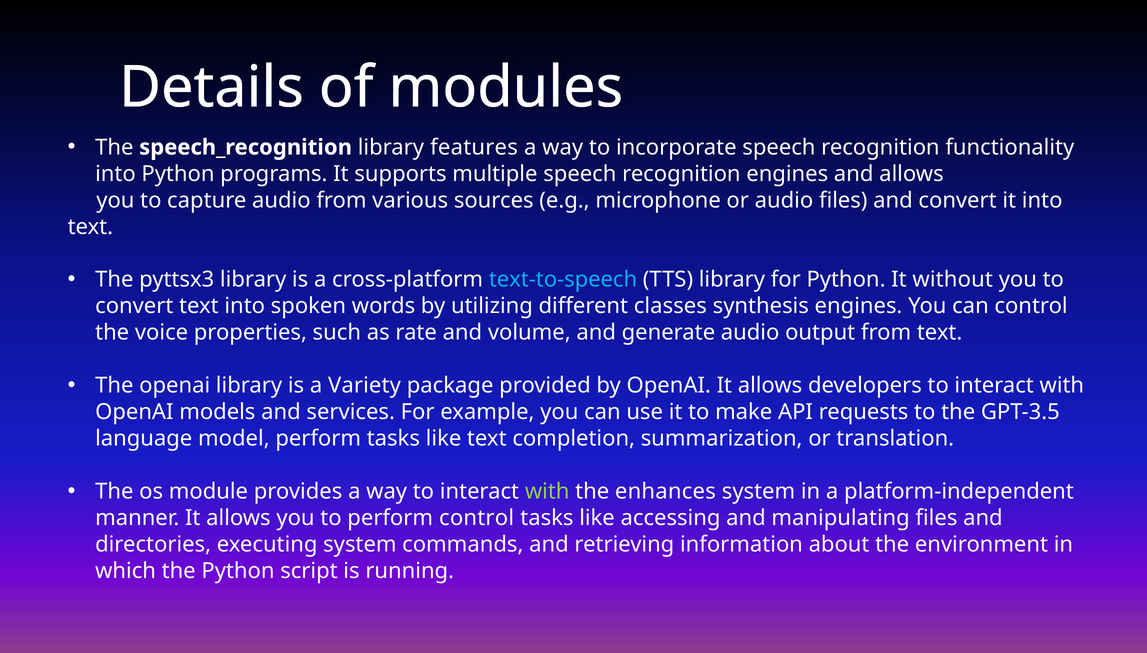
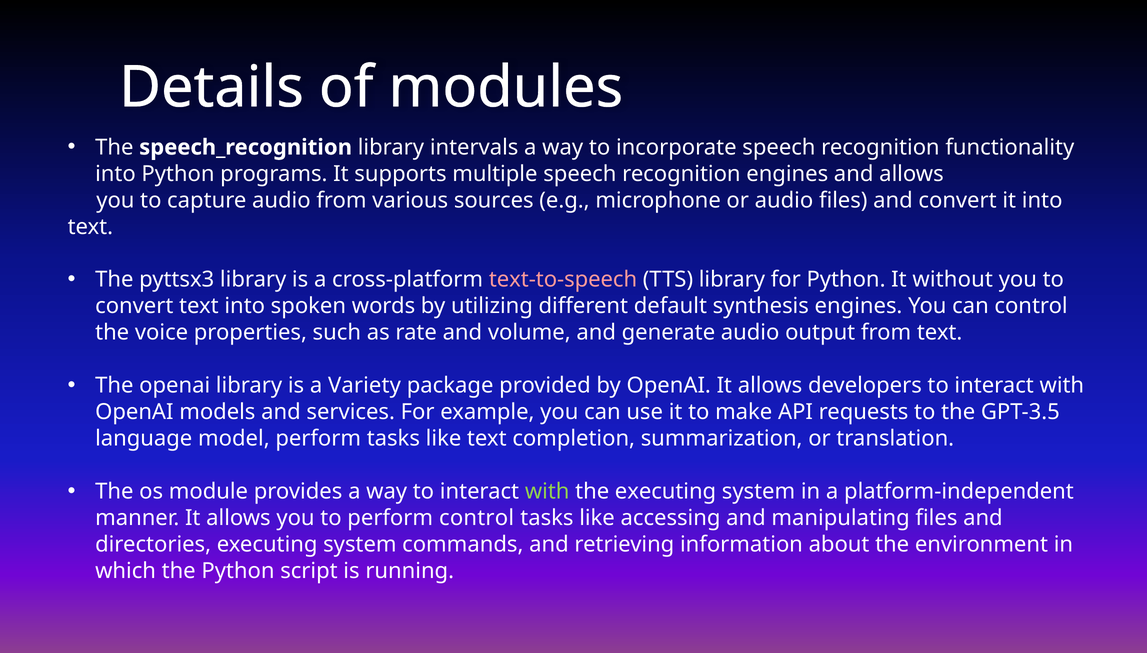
features: features -> intervals (474, 147)
text-to-speech colour: light blue -> pink (563, 280)
classes: classes -> default (670, 306)
the enhances: enhances -> executing (666, 491)
